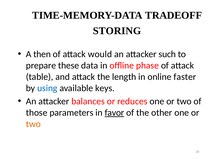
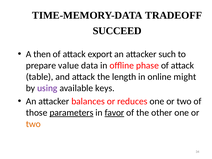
STORING: STORING -> SUCCEED (117, 31)
would: would -> export (100, 54)
these: these -> value (69, 65)
faster: faster -> might (185, 77)
using colour: blue -> purple (47, 88)
parameters underline: none -> present (71, 113)
